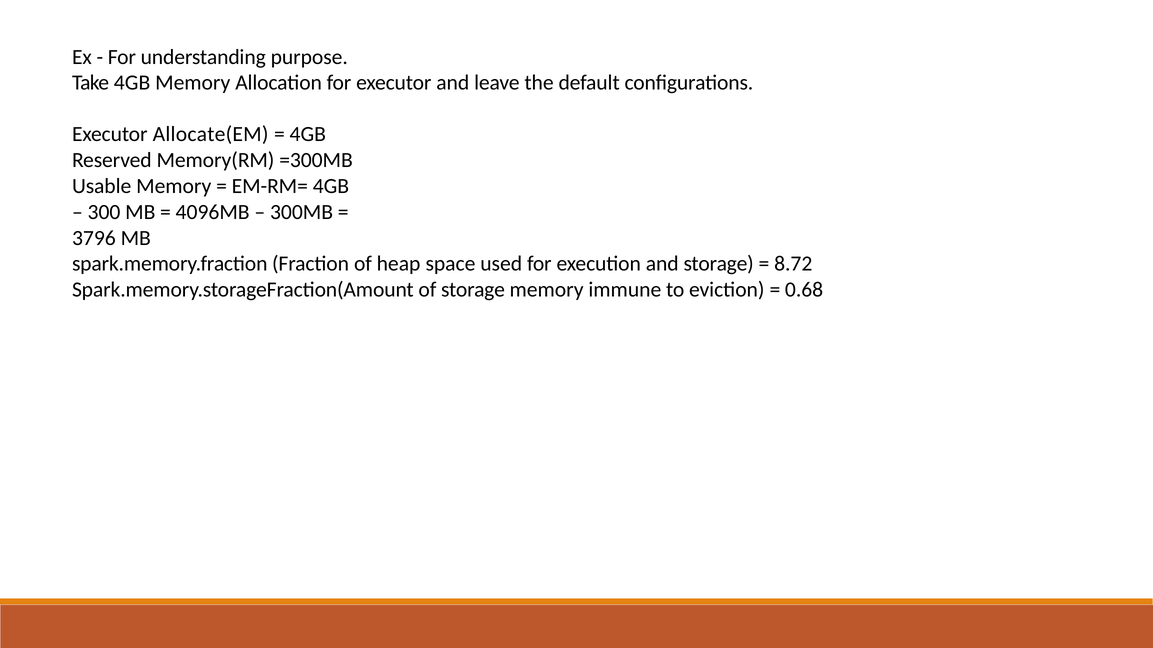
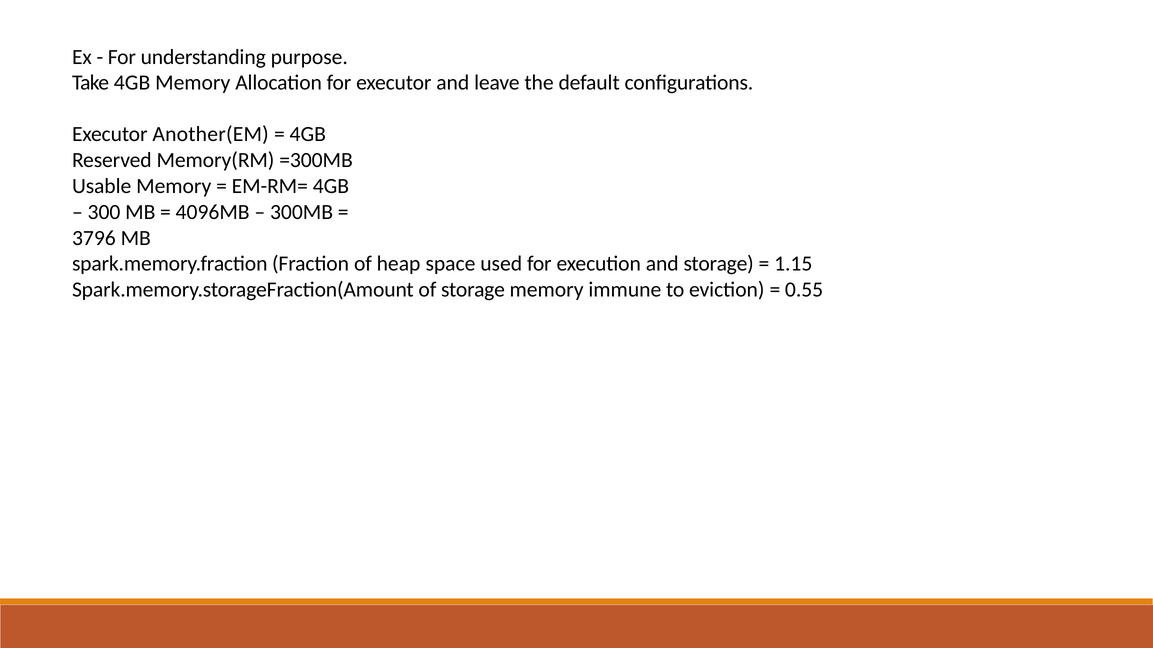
Allocate(EM: Allocate(EM -> Another(EM (211, 134)
8.72: 8.72 -> 1.15 (793, 264)
0.68: 0.68 -> 0.55 (804, 290)
